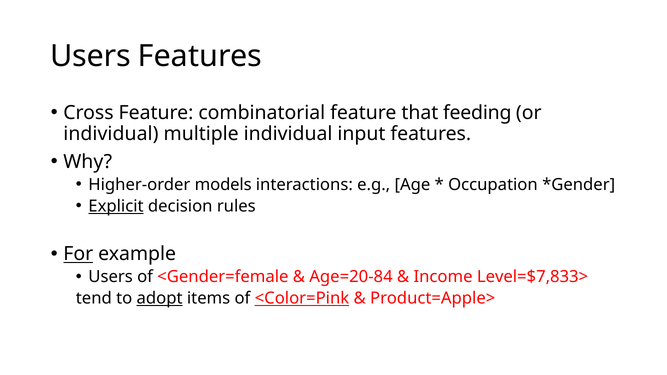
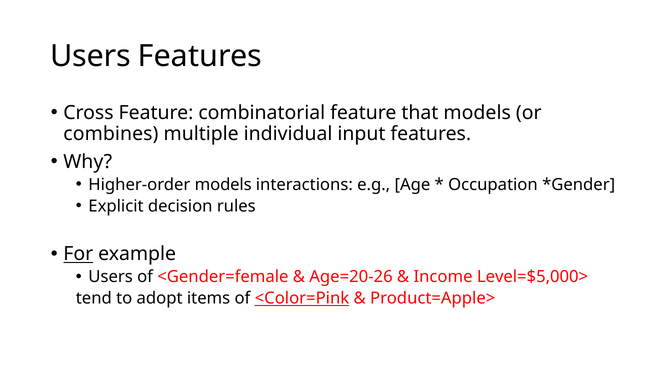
that feeding: feeding -> models (477, 113)
individual: individual -> combines (111, 134)
Explicit underline: present -> none (116, 206)
Age=20-84: Age=20-84 -> Age=20-26 (351, 277)
Level=$7,833>: Level=$7,833> -> Level=$5,000> (533, 277)
adopt underline: present -> none (160, 299)
